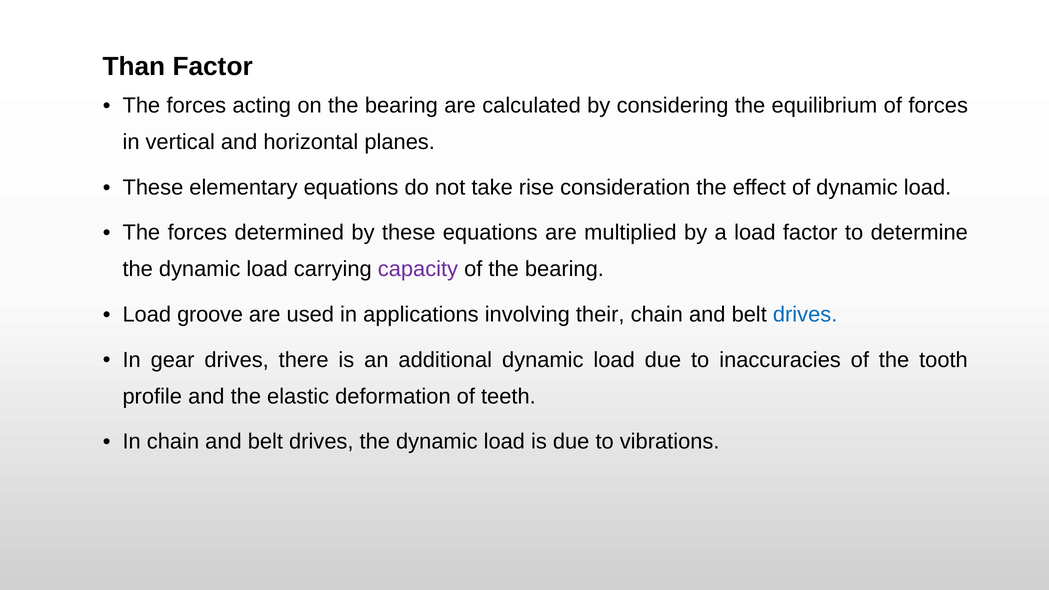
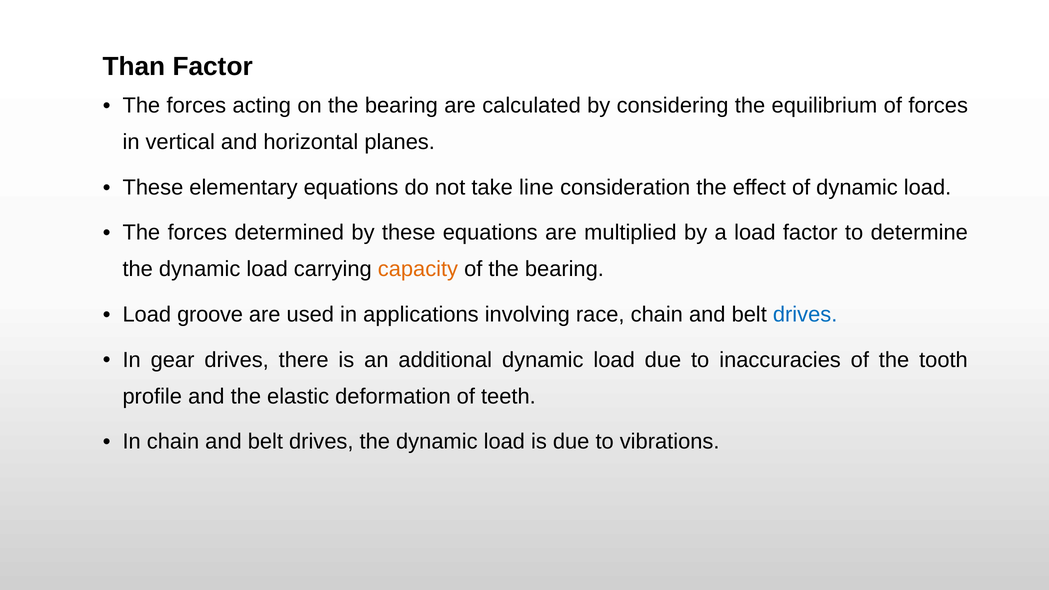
rise: rise -> line (536, 187)
capacity colour: purple -> orange (418, 269)
their: their -> race (600, 315)
